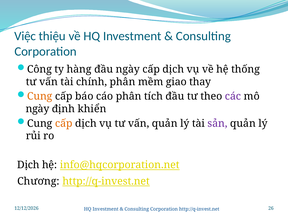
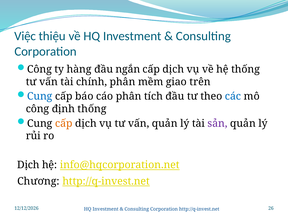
đầu ngày: ngày -> ngắn (128, 69)
thay: thay -> trên (200, 82)
Cung colour: orange -> blue (40, 96)
các colour: purple -> blue (233, 96)
ngày: ngày -> công (38, 109)
định khiển: khiển -> thống (92, 109)
